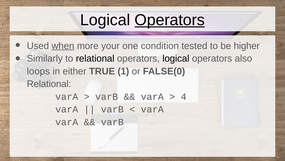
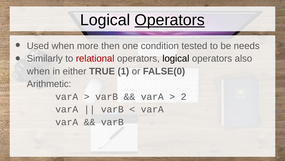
when underline: present -> none (63, 46)
your: your -> then (110, 46)
higher: higher -> needs (247, 46)
relational colour: black -> red (95, 58)
loops: loops -> when (38, 71)
Relational: Relational -> Arithmetic (49, 84)
4: 4 -> 2 (184, 96)
